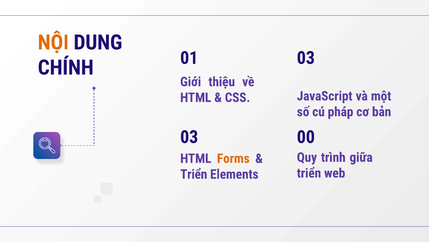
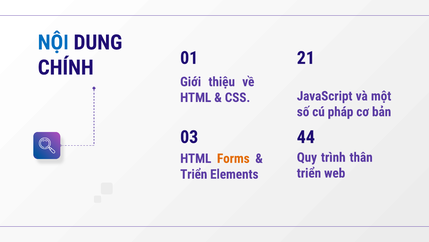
NỘI colour: orange -> blue (53, 42)
01 03: 03 -> 21 (306, 58)
00: 00 -> 44 (306, 137)
giữa: giữa -> thân (361, 157)
